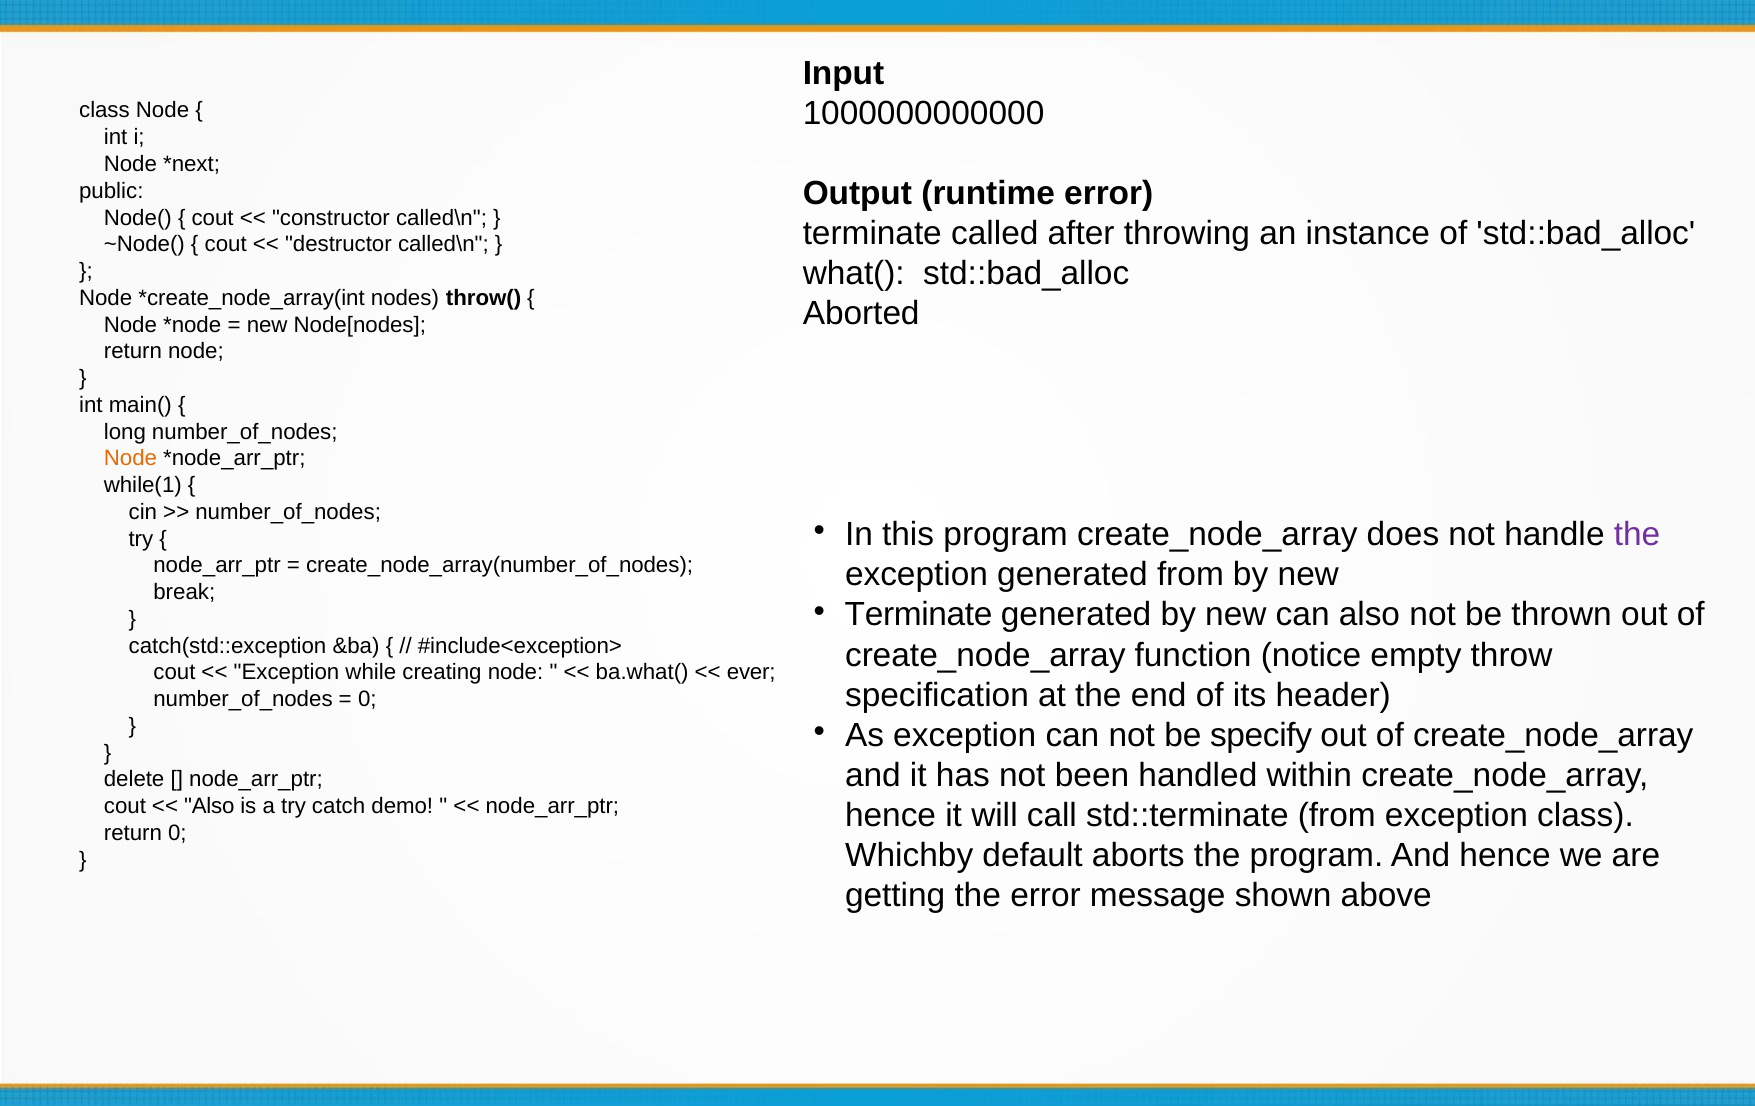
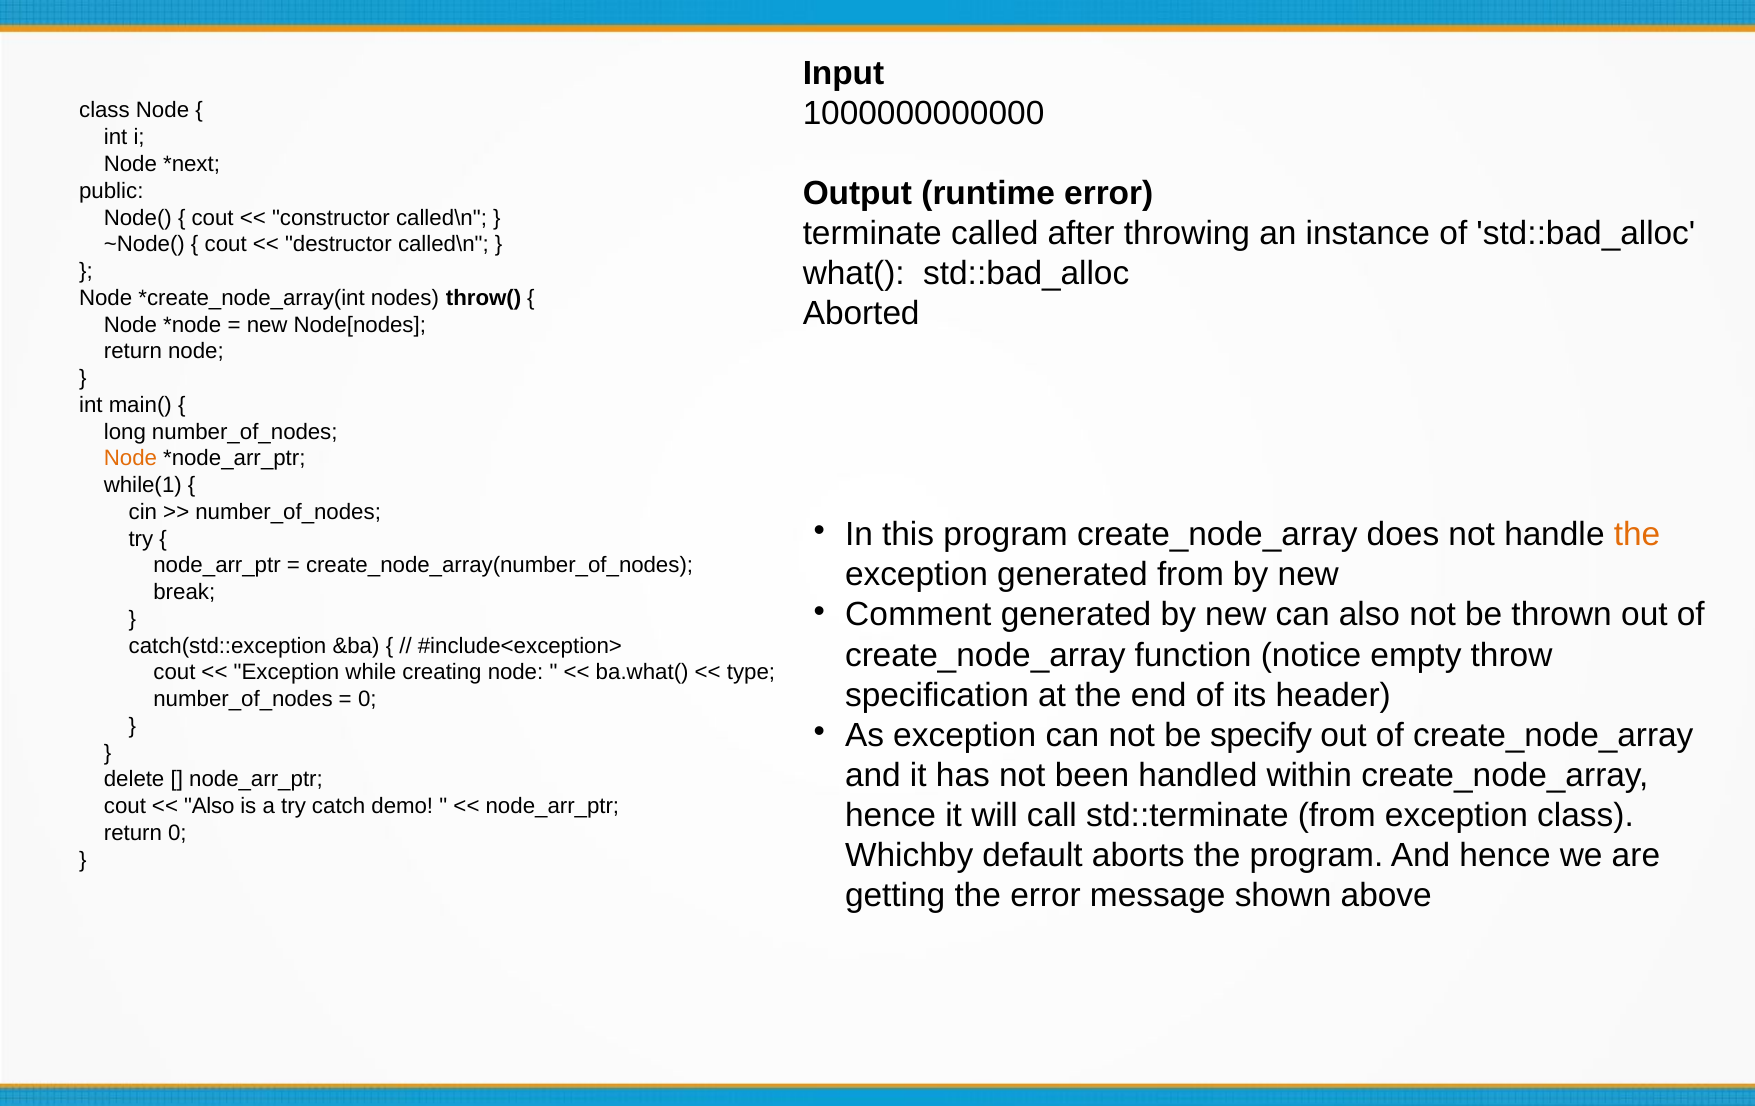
the colour: purple -> orange (1637, 535)
Terminate: Terminate -> Comment (918, 615)
ever: ever -> type (751, 672)
